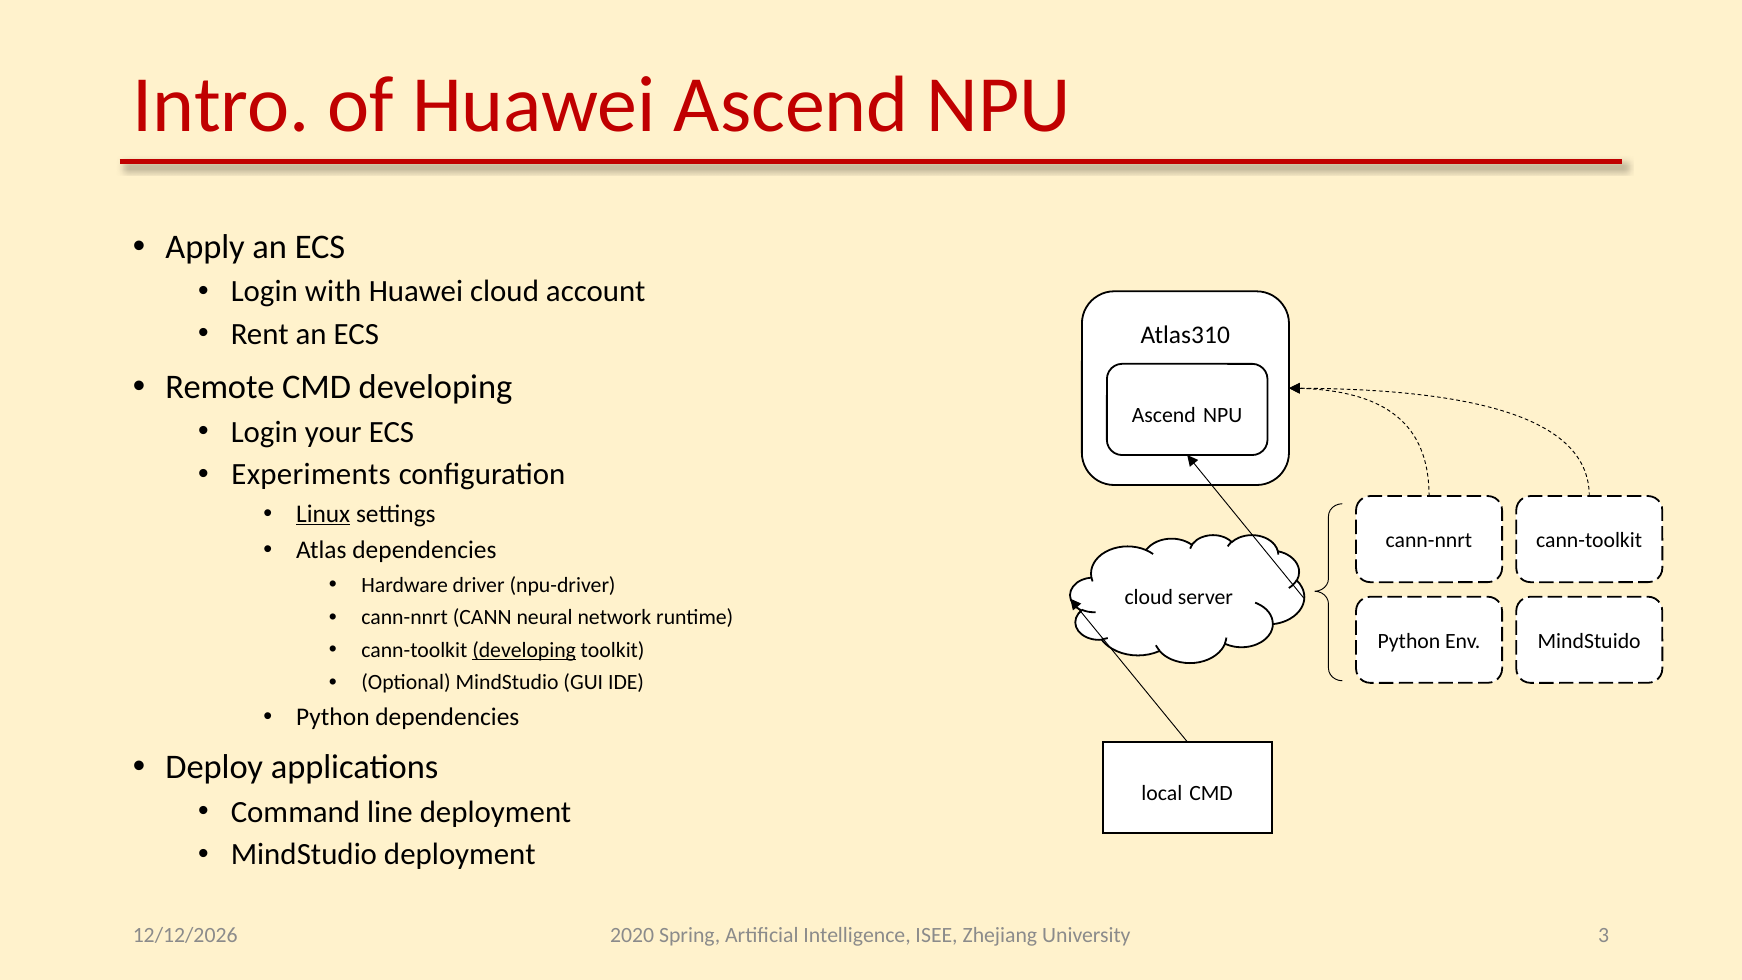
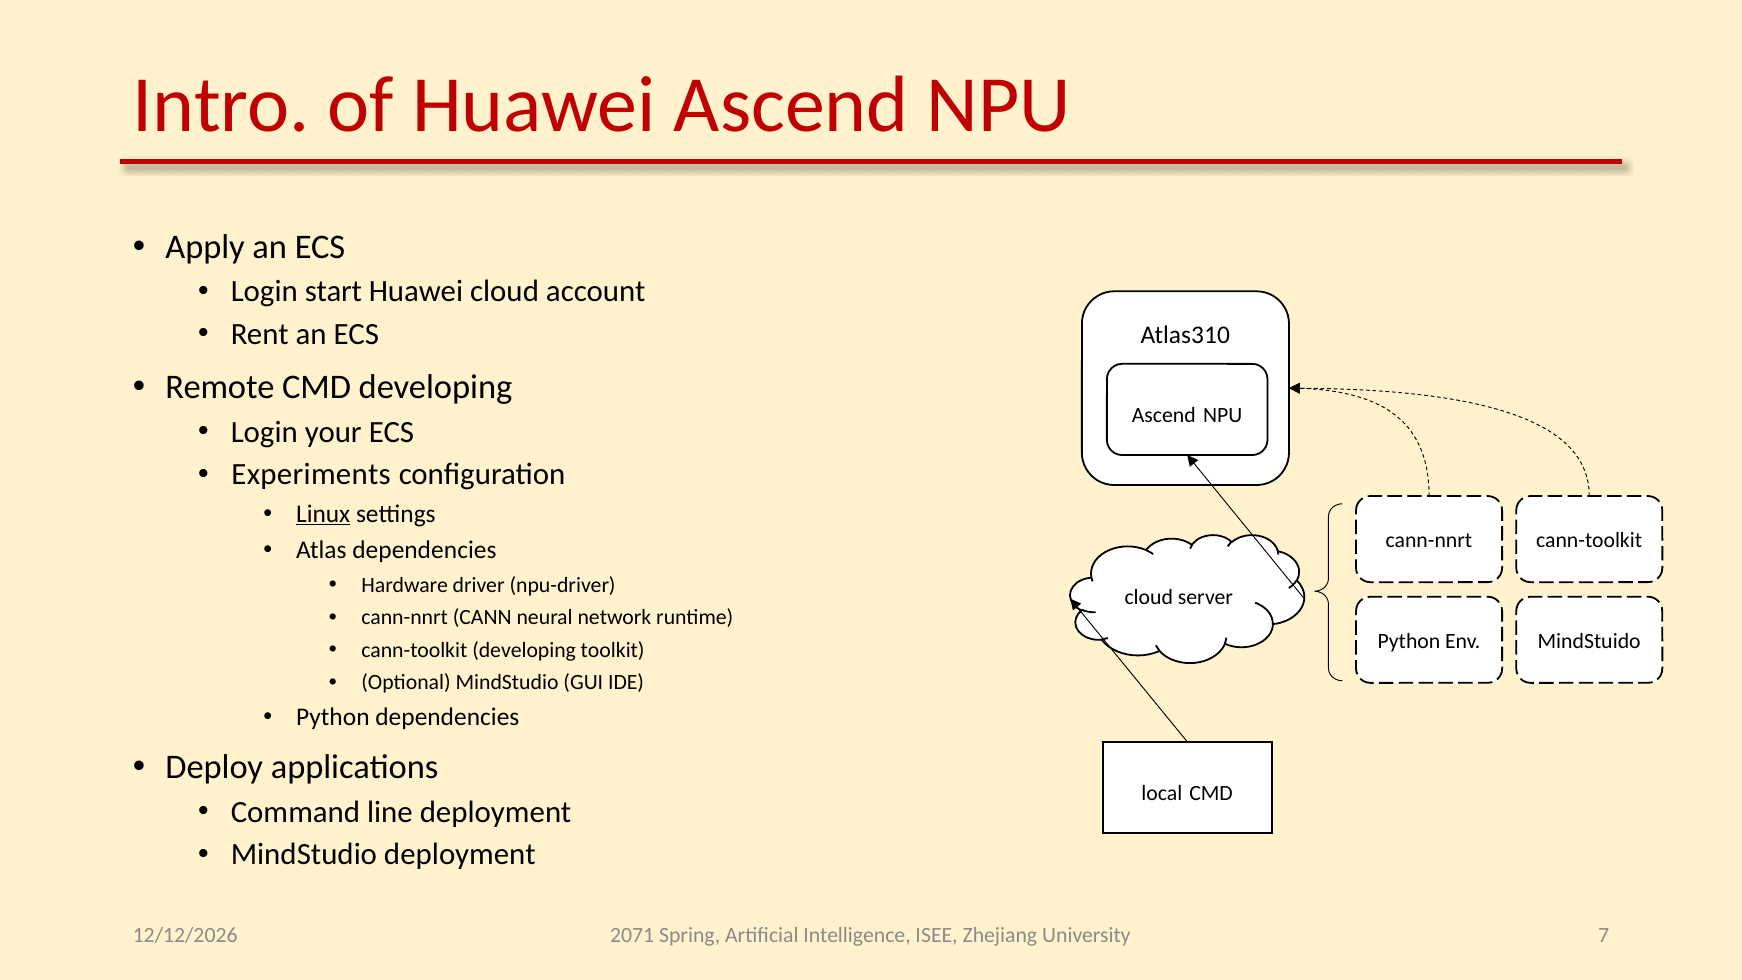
with: with -> start (333, 292)
developing underline: present -> none (524, 650)
2020: 2020 -> 2071 (632, 936)
3: 3 -> 7 (1604, 936)
